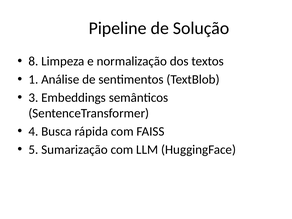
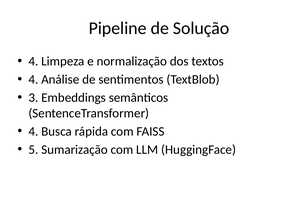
8: 8 -> 4 (33, 61)
1: 1 -> 4 (33, 79)
